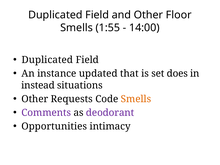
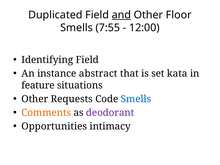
and underline: none -> present (121, 15)
1:55: 1:55 -> 7:55 (108, 28)
14:00: 14:00 -> 12:00 (144, 28)
Duplicated: Duplicated -> Identifying (47, 60)
updated: updated -> abstract (98, 74)
does: does -> kata (177, 74)
instead: instead -> feature (38, 85)
Smells colour: orange -> blue (136, 99)
Comments colour: purple -> orange (46, 113)
